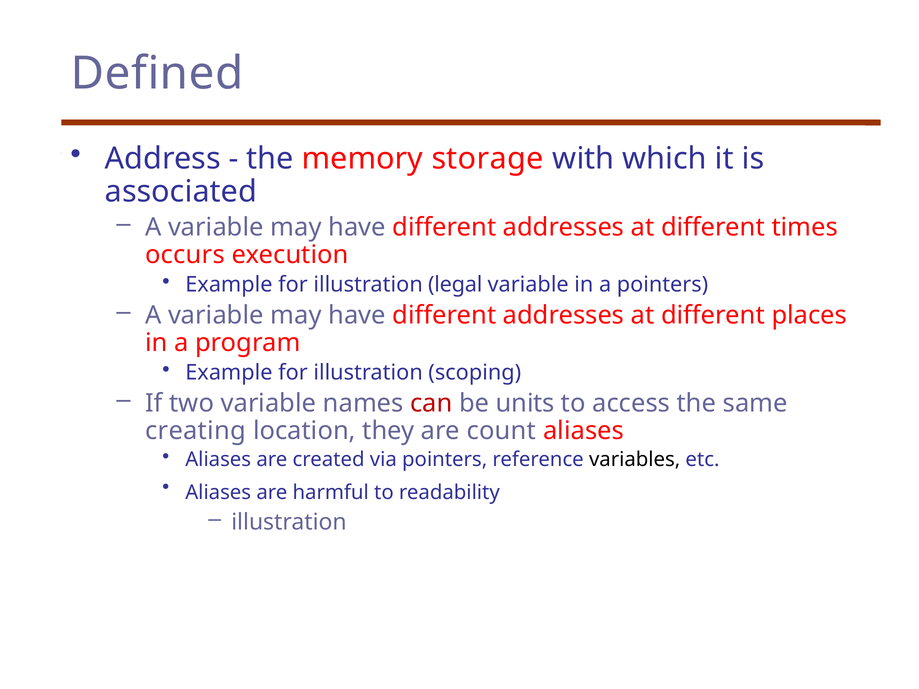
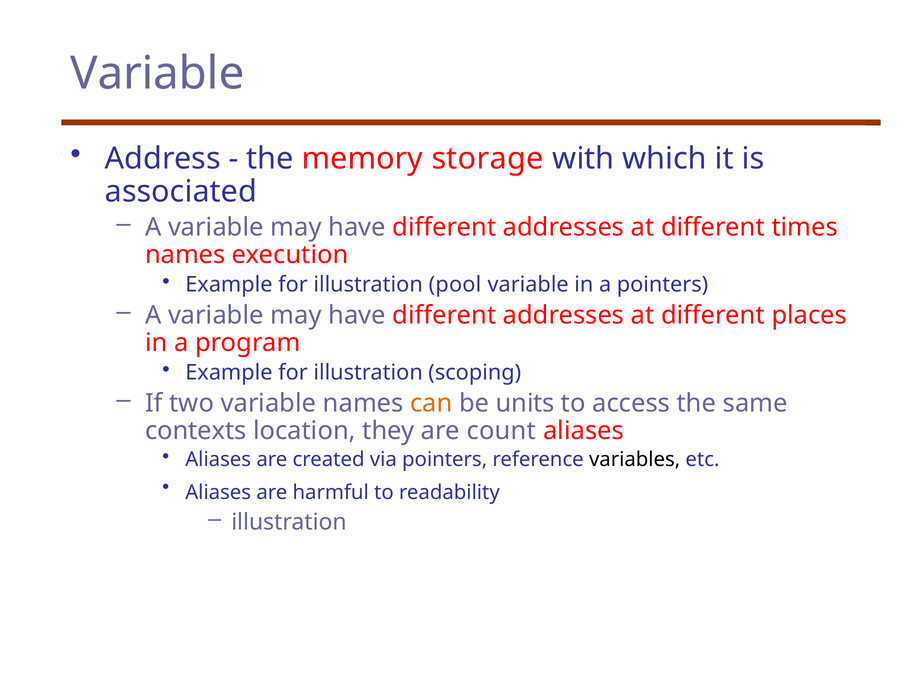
Defined: Defined -> Variable (157, 74)
occurs: occurs -> names (185, 255)
legal: legal -> pool (455, 285)
can colour: red -> orange (431, 403)
creating: creating -> contexts (196, 431)
